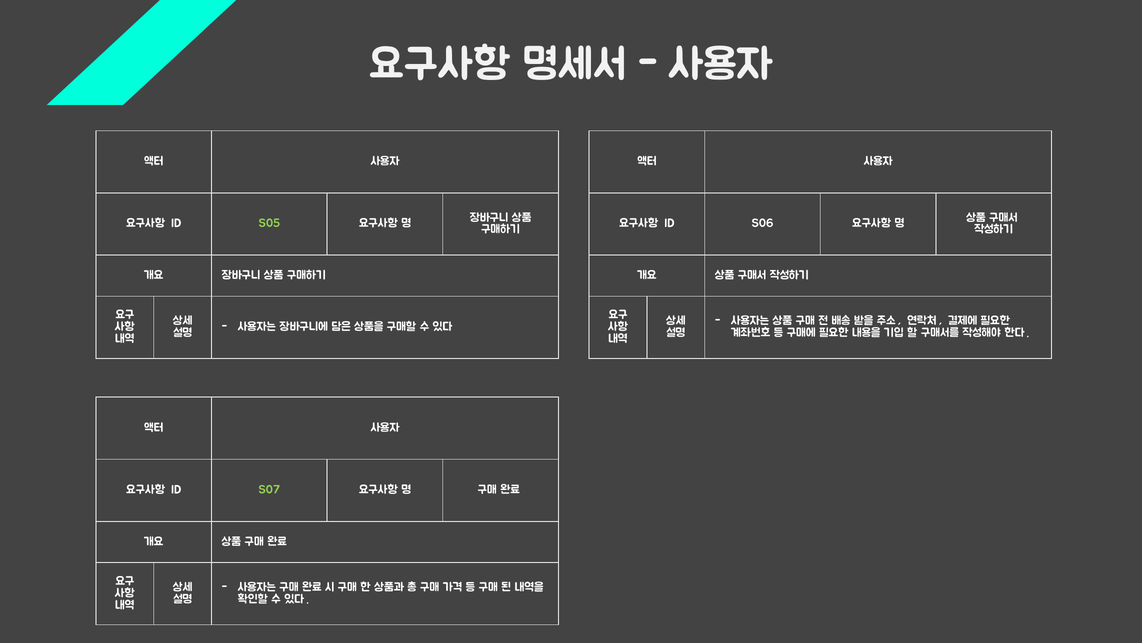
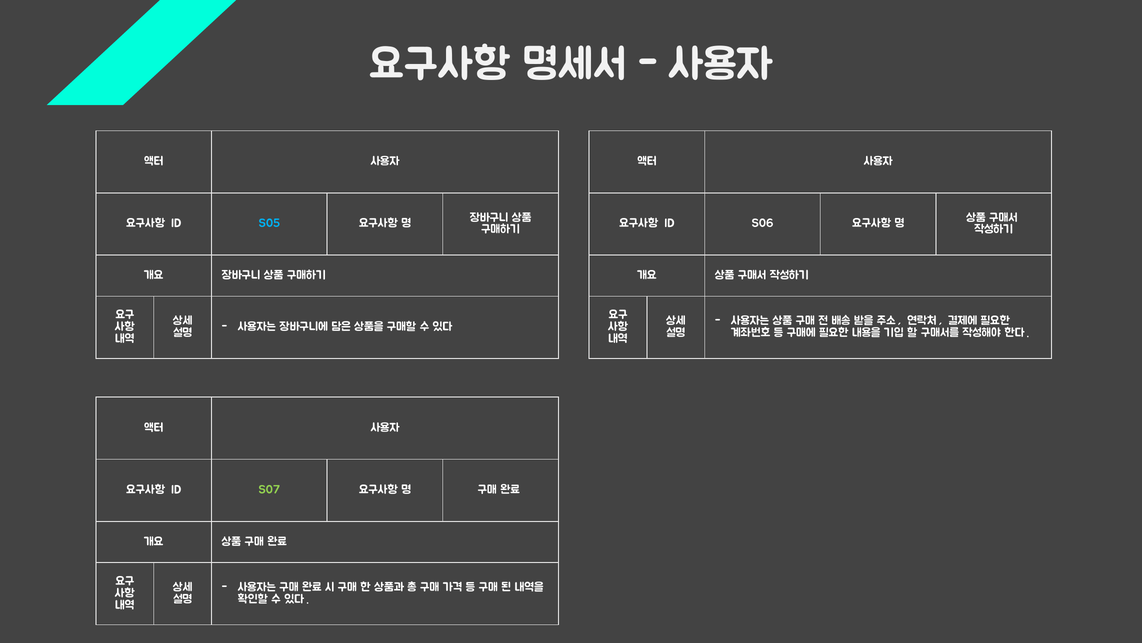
S05 colour: light green -> light blue (269, 223)
